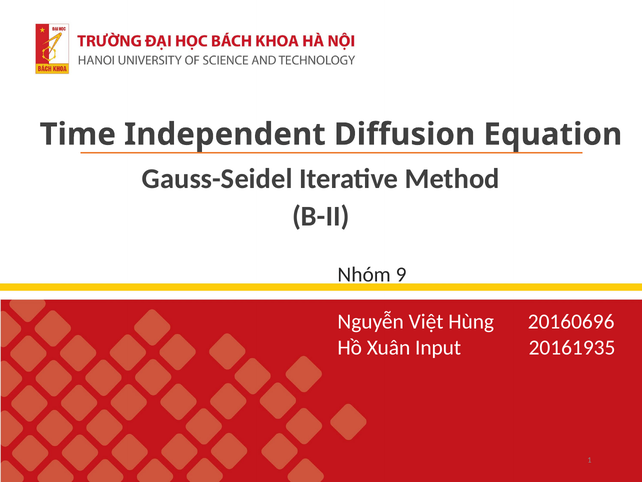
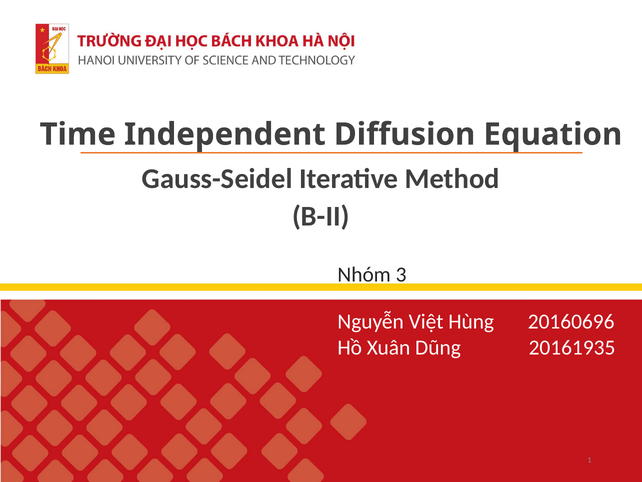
9: 9 -> 3 (401, 274)
Input: Input -> Dũng (438, 347)
